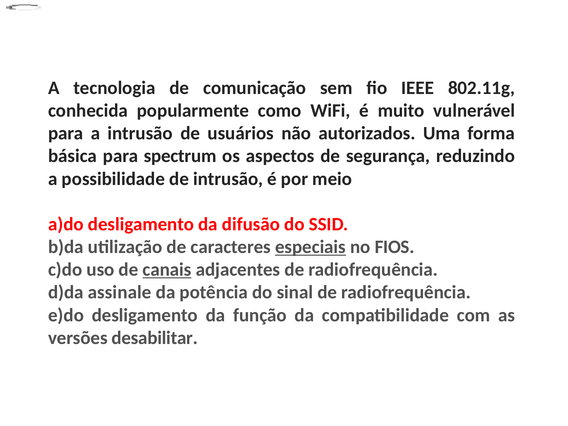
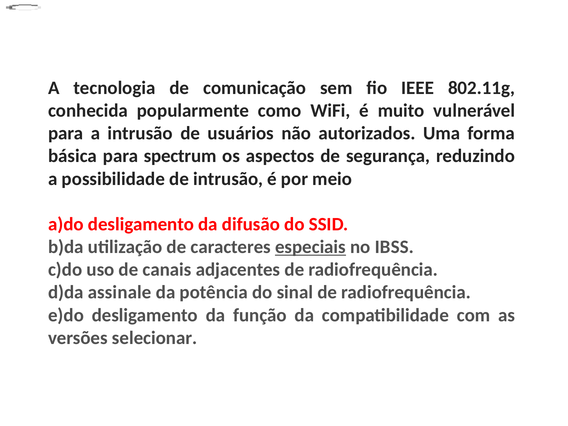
FIOS: FIOS -> IBSS (394, 247)
canais underline: present -> none (167, 270)
desabilitar: desabilitar -> selecionar (155, 338)
